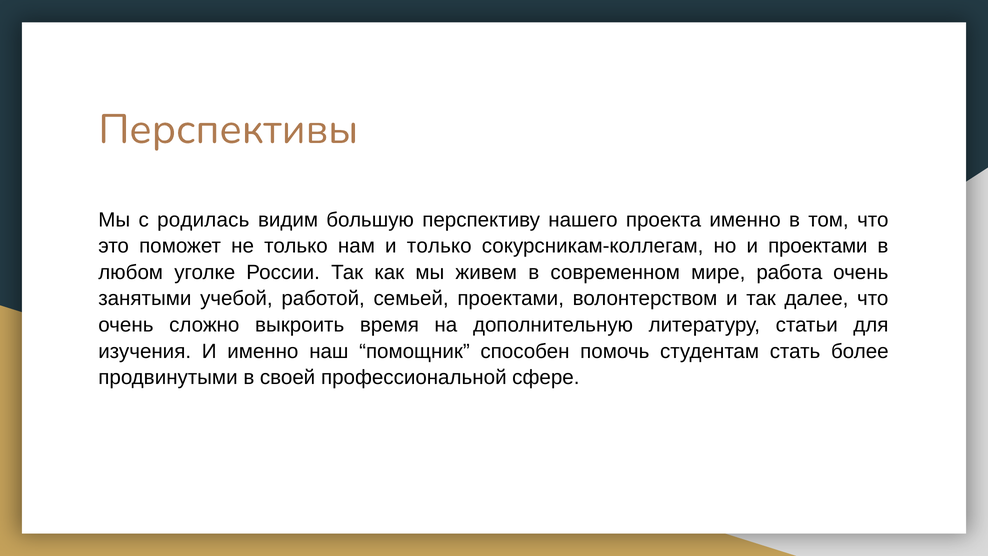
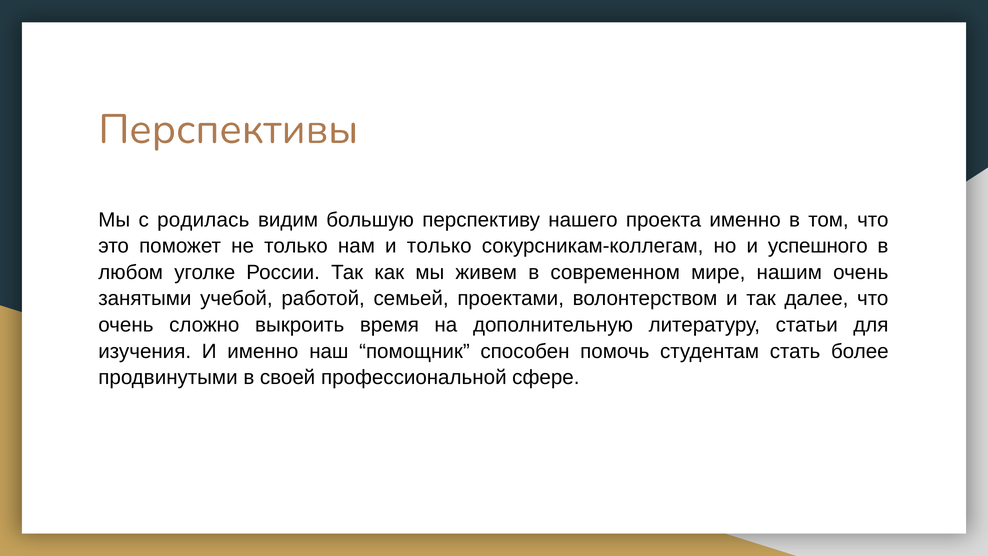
и проектами: проектами -> успешного (818, 246)
работа: работа -> нашим (789, 272)
